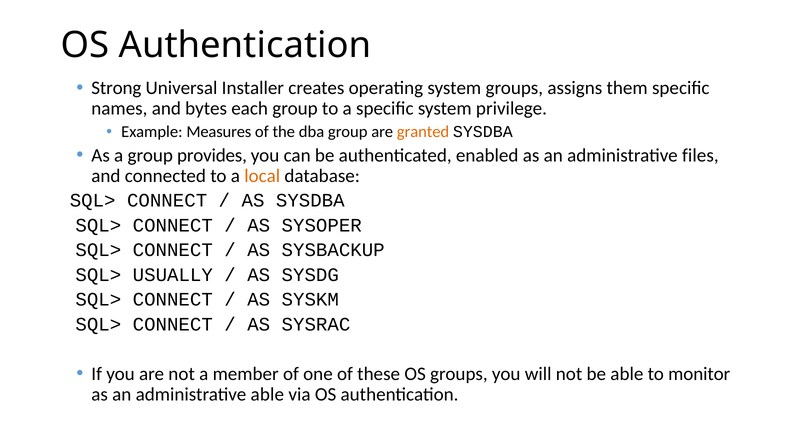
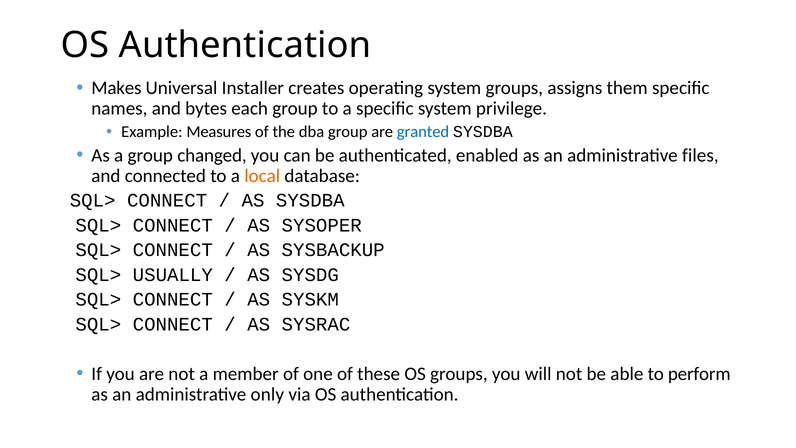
Strong: Strong -> Makes (116, 88)
granted colour: orange -> blue (423, 132)
provides: provides -> changed (212, 155)
monitor: monitor -> perform (699, 374)
administrative able: able -> only (267, 394)
